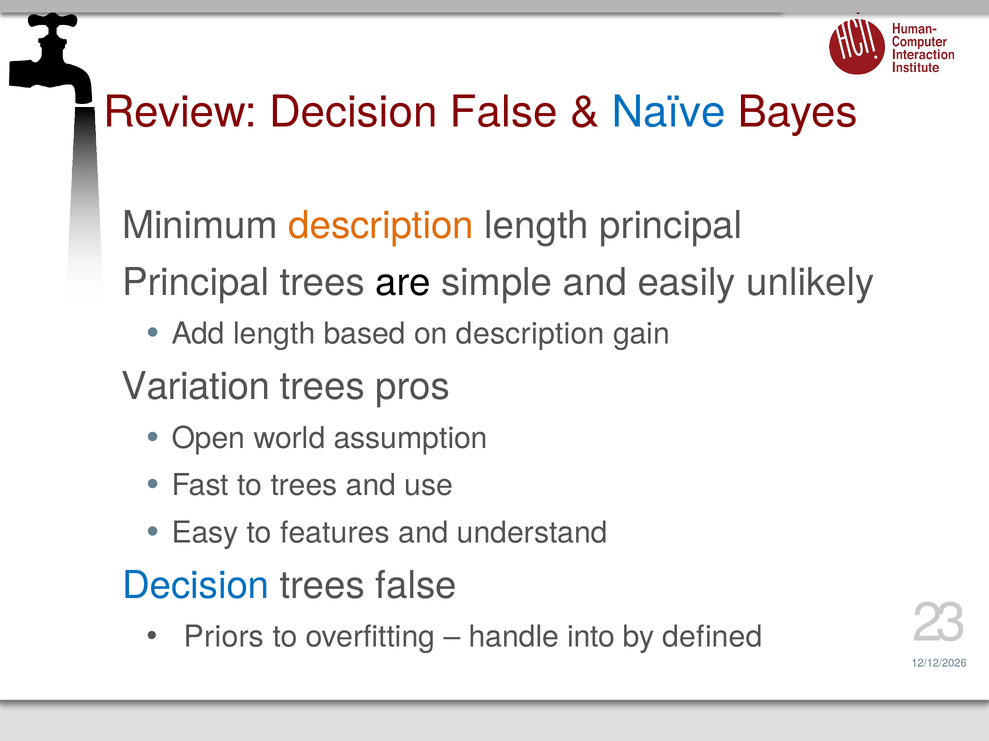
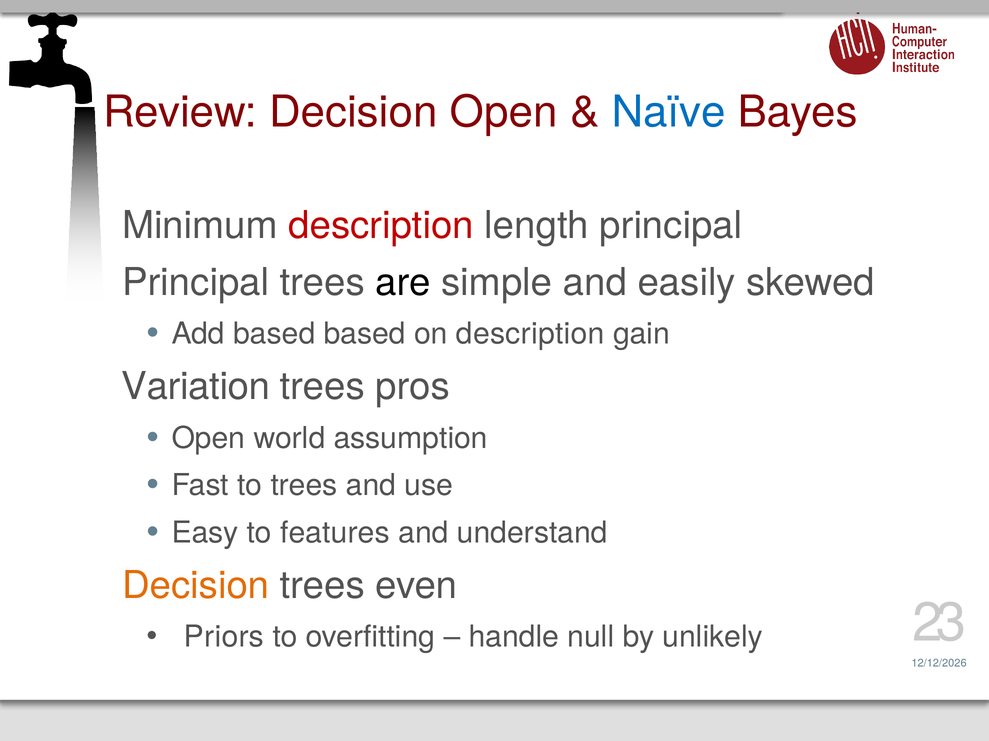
Decision False: False -> Open (504, 112)
description colour: orange -> red (381, 226)
unlikely: unlikely -> skewed (810, 283)
Add length: length -> based (274, 334)
Decision colour: blue -> orange (196, 586)
trees false: false -> even (416, 586)
into: into -> null (591, 638)
defined: defined -> unlikely (713, 638)
